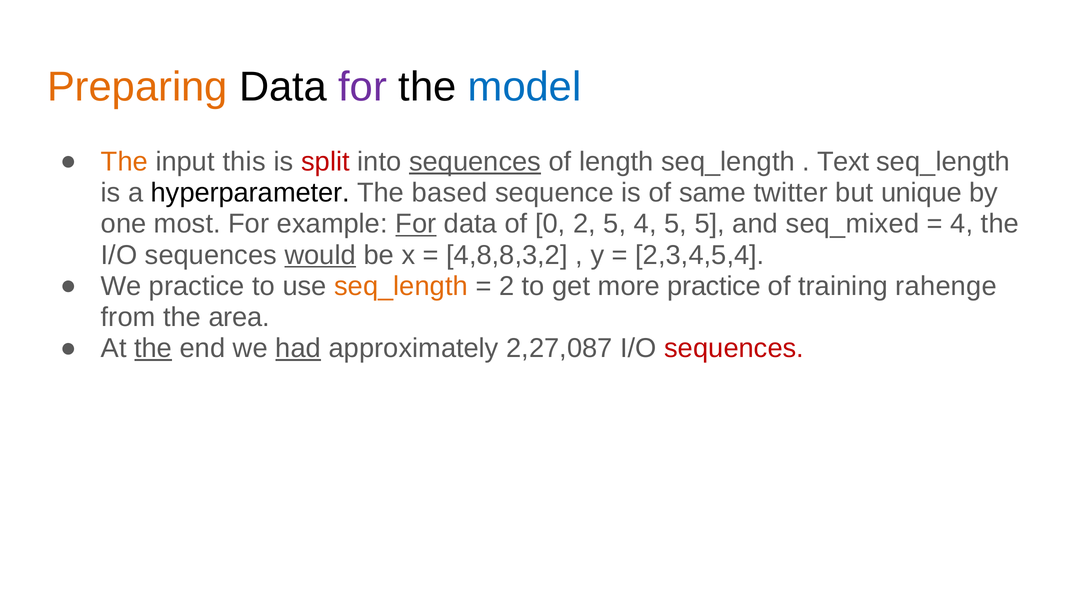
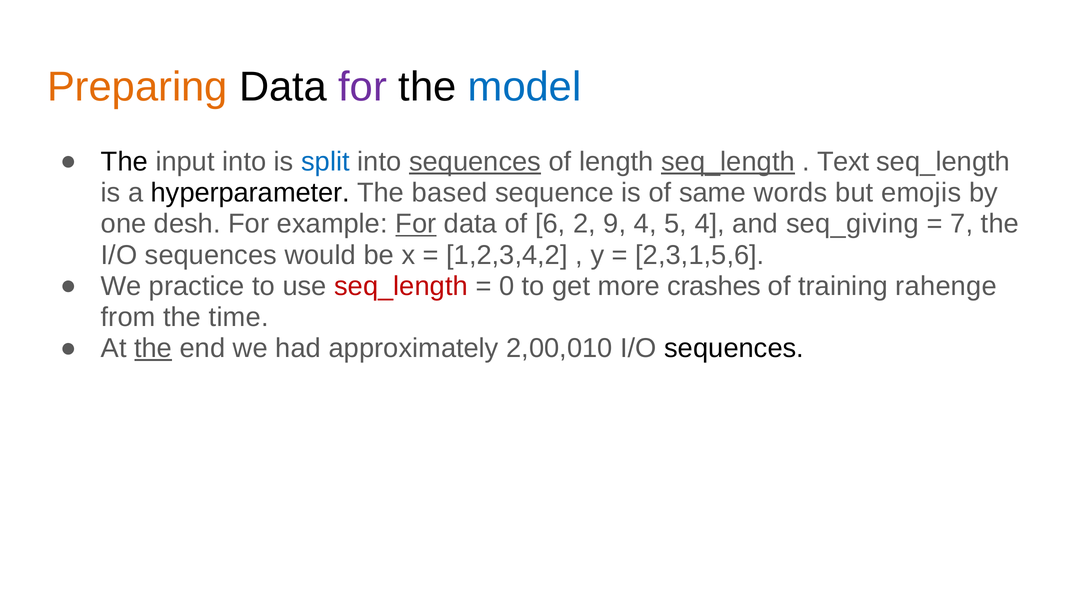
The colour: orange -> black (124, 162)
input this: this -> into (244, 162)
split colour: red -> blue (325, 162)
seq_length underline: none -> present (728, 162)
twitter: twitter -> words (791, 193)
unique: unique -> emojis (921, 193)
most: most -> desh (187, 224)
0: 0 -> 6 (550, 224)
2 5: 5 -> 9 (615, 224)
5 5: 5 -> 4 (710, 224)
seq_mixed: seq_mixed -> seq_giving (852, 224)
4: 4 -> 7 (962, 224)
would underline: present -> none (320, 255)
4,8,8,3,2: 4,8,8,3,2 -> 1,2,3,4,2 (507, 255)
2,3,4,5,4: 2,3,4,5,4 -> 2,3,1,5,6 (700, 255)
seq_length colour: orange -> red (401, 286)
2: 2 -> 0 (507, 286)
more practice: practice -> crashes (714, 286)
area: area -> time (239, 317)
had underline: present -> none (298, 348)
2,27,087: 2,27,087 -> 2,00,010 (559, 348)
sequences colour: red -> black (734, 348)
